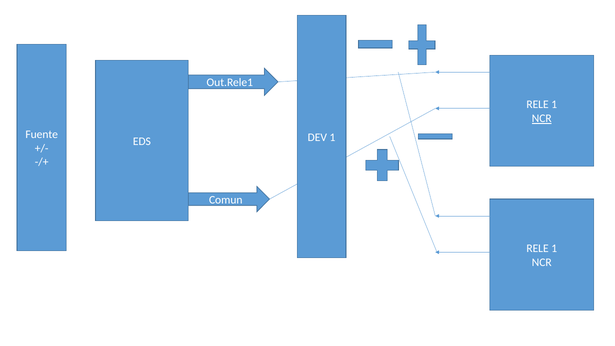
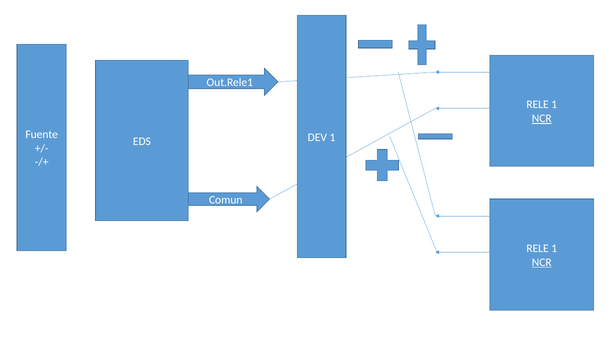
NCR underline: none -> present (542, 262)
